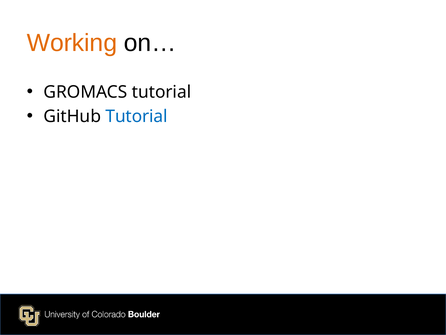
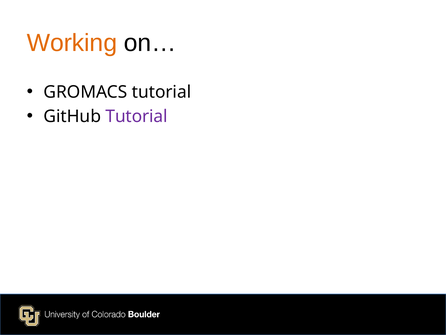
Tutorial colour: blue -> purple (137, 116)
